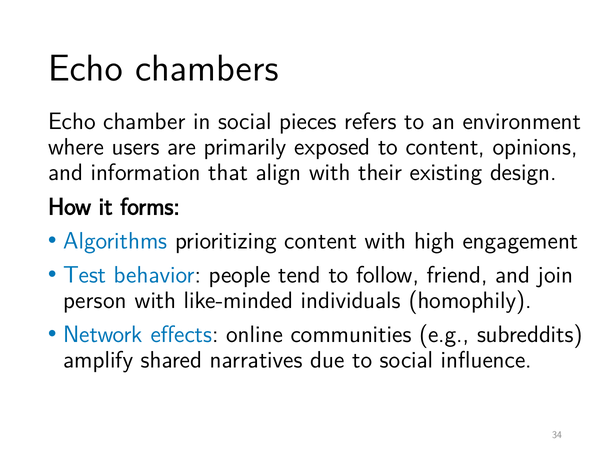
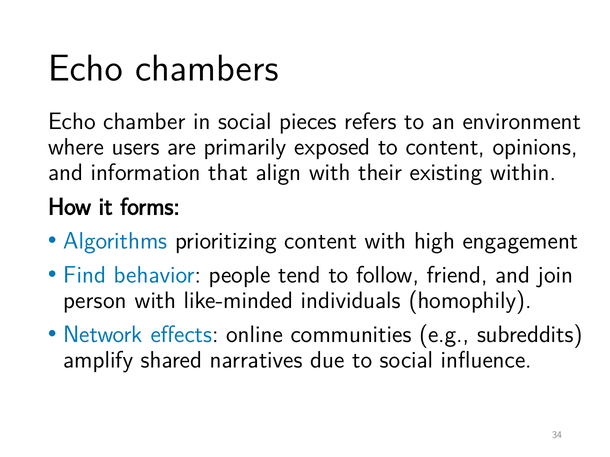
design: design -> within (523, 173)
Test: Test -> Find (85, 275)
